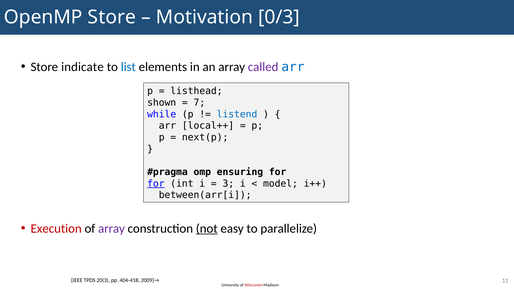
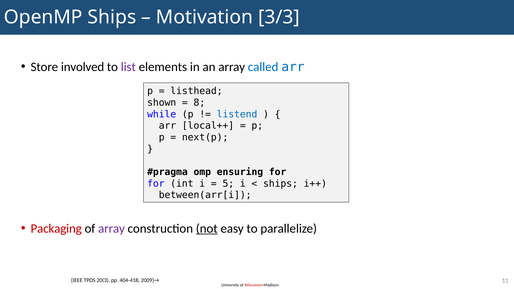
OpenMP Store: Store -> Ships (112, 17)
0/3: 0/3 -> 3/3 (279, 17)
indicate: indicate -> involved (83, 67)
list colour: blue -> purple (128, 67)
called colour: purple -> blue (263, 67)
7: 7 -> 8 (199, 103)
for underline: present -> none (156, 184)
3: 3 -> 5 (228, 184)
model: model -> ships (280, 184)
Execution: Execution -> Packaging (56, 229)
